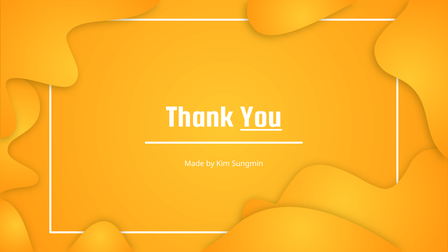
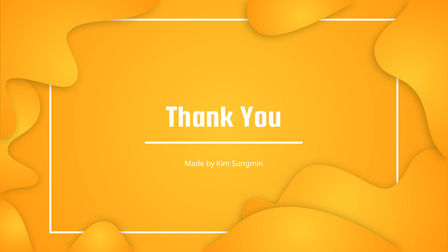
You underline: present -> none (261, 116)
